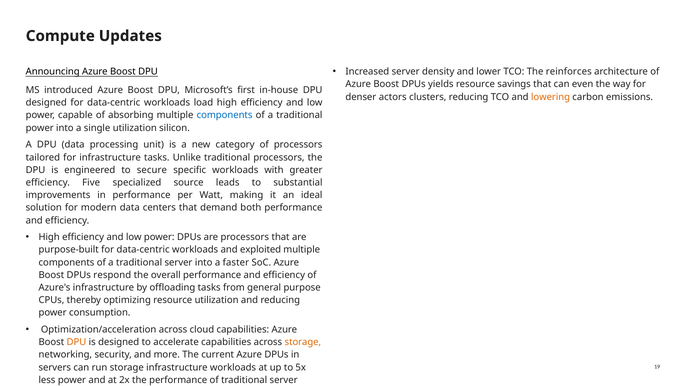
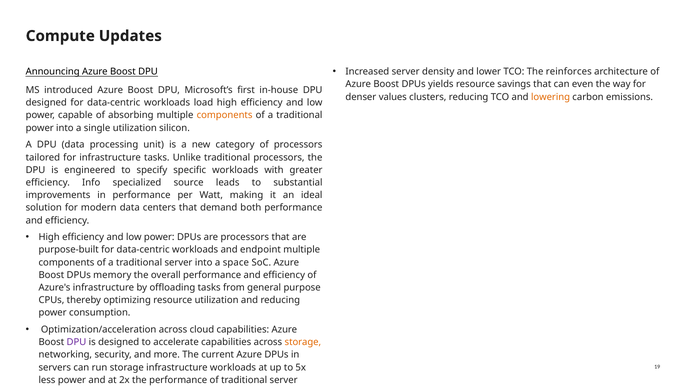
actors: actors -> values (393, 97)
components colour: blue -> orange (225, 115)
secure: secure -> specify (152, 170)
Five: Five -> Info (91, 183)
exploited: exploited -> endpoint (261, 250)
faster: faster -> space (236, 262)
respond: respond -> memory (112, 275)
DPU colour: orange -> purple (76, 342)
